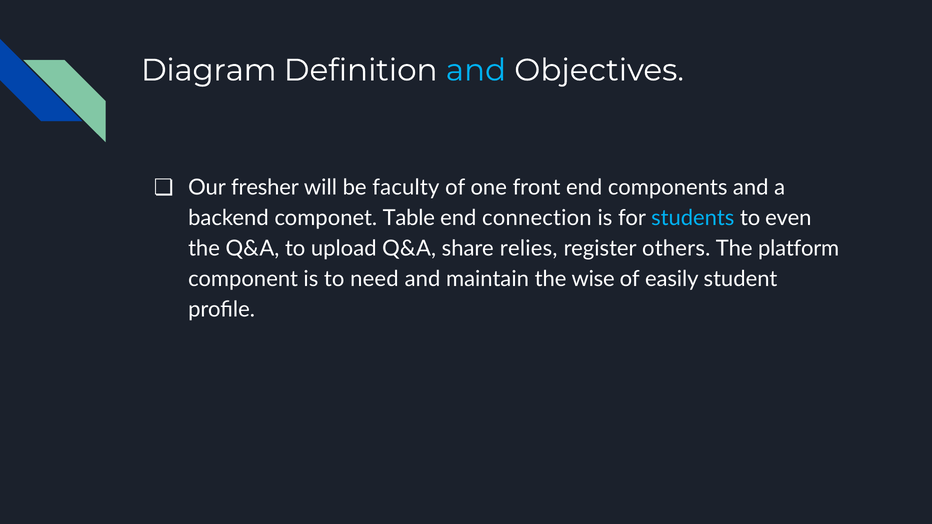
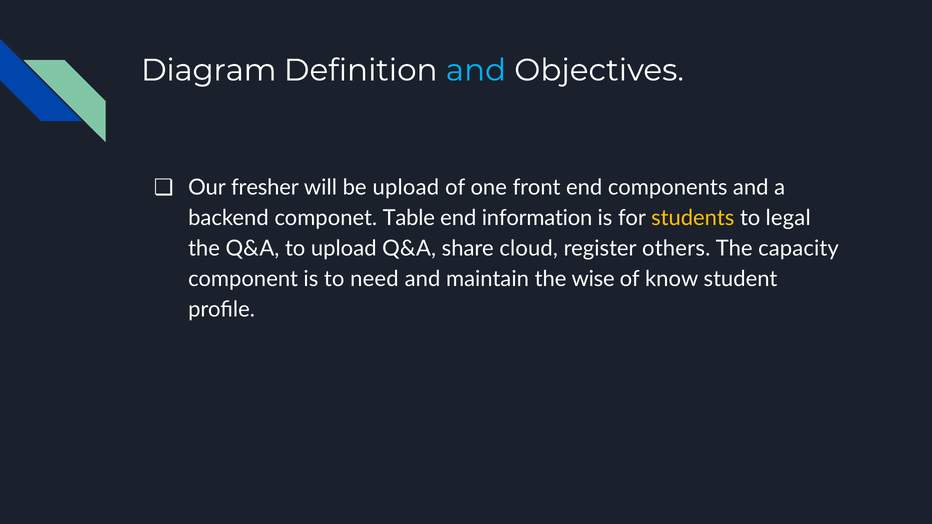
be faculty: faculty -> upload (406, 188)
connection: connection -> information (537, 218)
students colour: light blue -> yellow (693, 218)
even: even -> legal (788, 218)
relies: relies -> cloud (529, 249)
platform: platform -> capacity (798, 249)
easily: easily -> know (672, 279)
